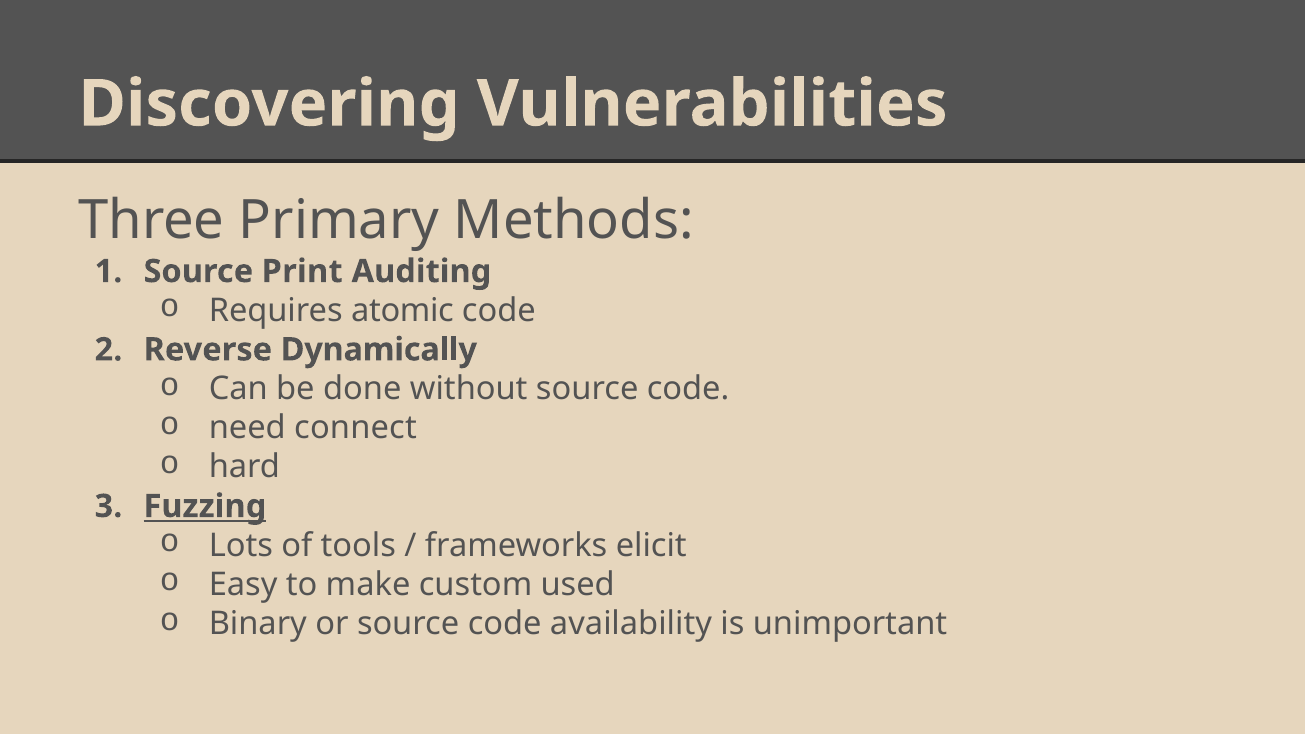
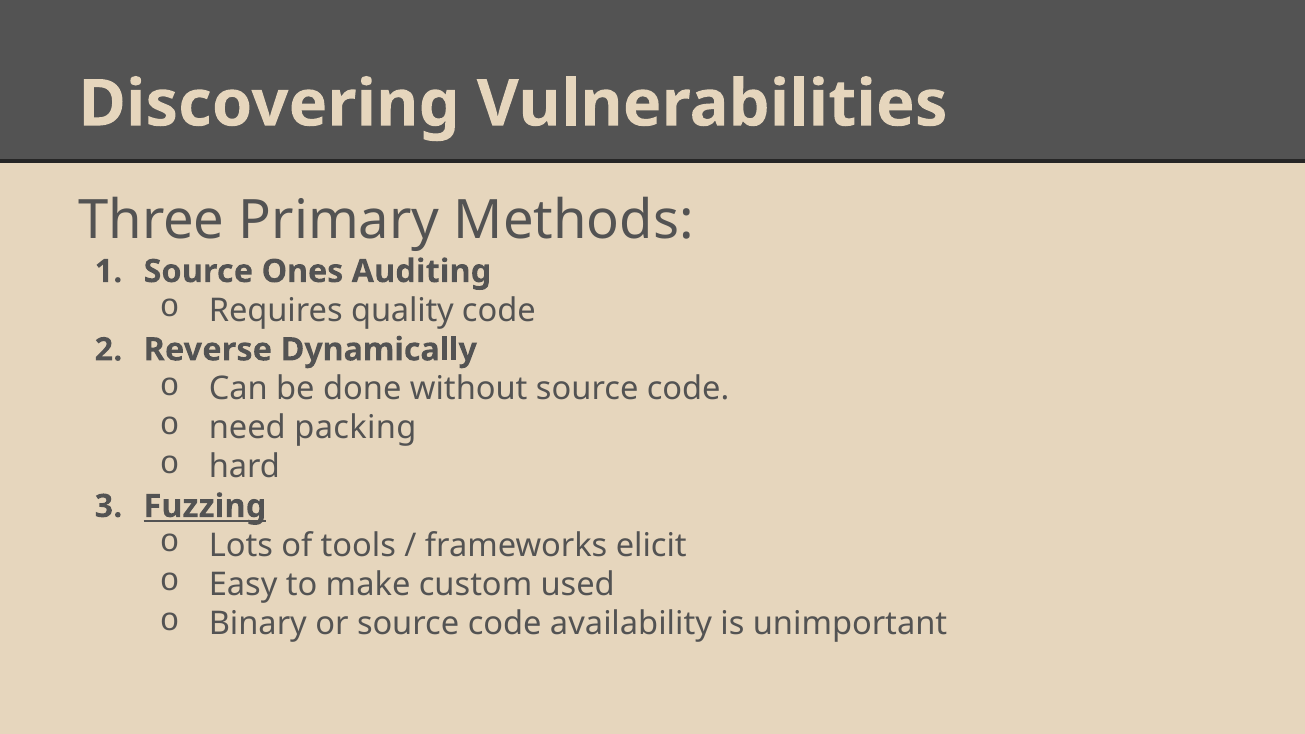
Print: Print -> Ones (302, 271)
atomic: atomic -> quality (402, 311)
connect: connect -> packing (355, 428)
